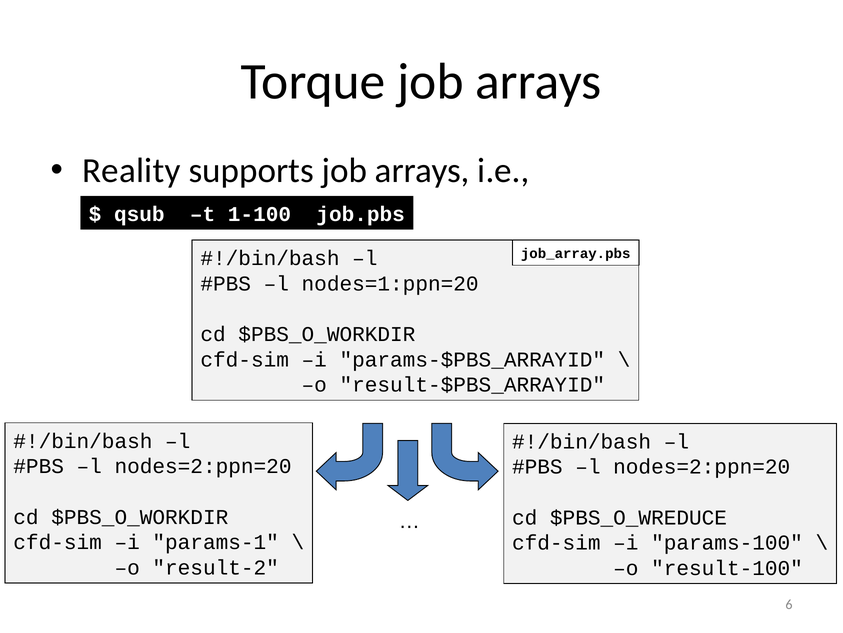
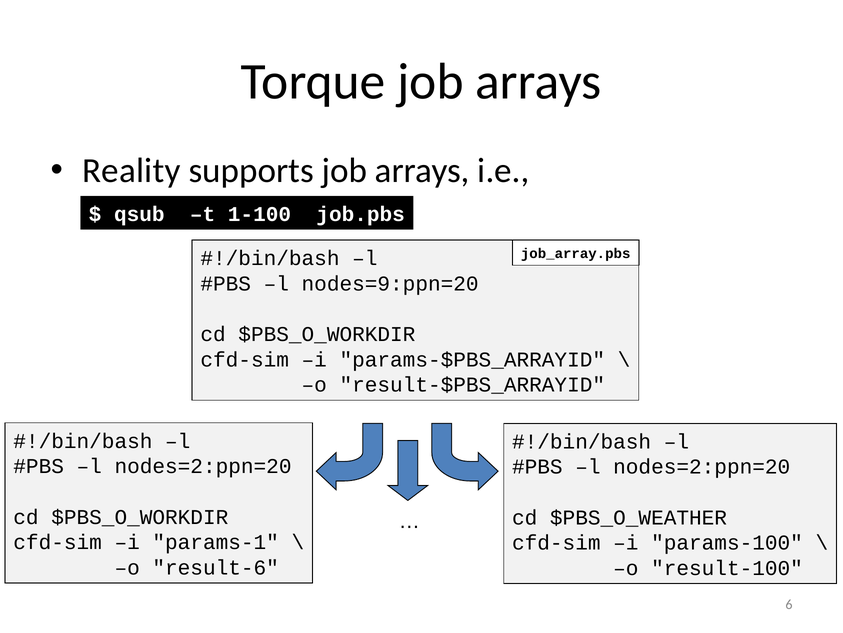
nodes=1:ppn=20: nodes=1:ppn=20 -> nodes=9:ppn=20 (390, 283)
$PBS_O_WREDUCE: $PBS_O_WREDUCE -> $PBS_O_WEATHER (638, 517)
result-2: result-2 -> result-6 (216, 567)
